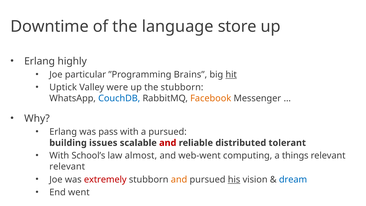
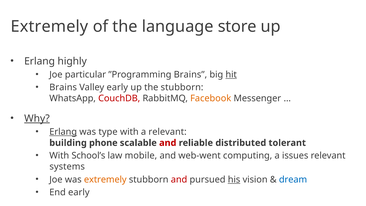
Downtime: Downtime -> Extremely (49, 27)
Uptick: Uptick -> Brains (63, 87)
Valley were: were -> early (117, 87)
CouchDB colour: blue -> red (119, 98)
Why underline: none -> present (37, 118)
Erlang underline: none -> present (63, 132)
pass: pass -> type (108, 132)
a pursued: pursued -> relevant (168, 132)
issues: issues -> phone (103, 143)
almost: almost -> mobile (141, 156)
things: things -> issues (295, 156)
relevant: relevant -> systems (67, 167)
extremely colour: red -> orange (105, 179)
and colour: orange -> red (179, 179)
End went: went -> early (79, 192)
